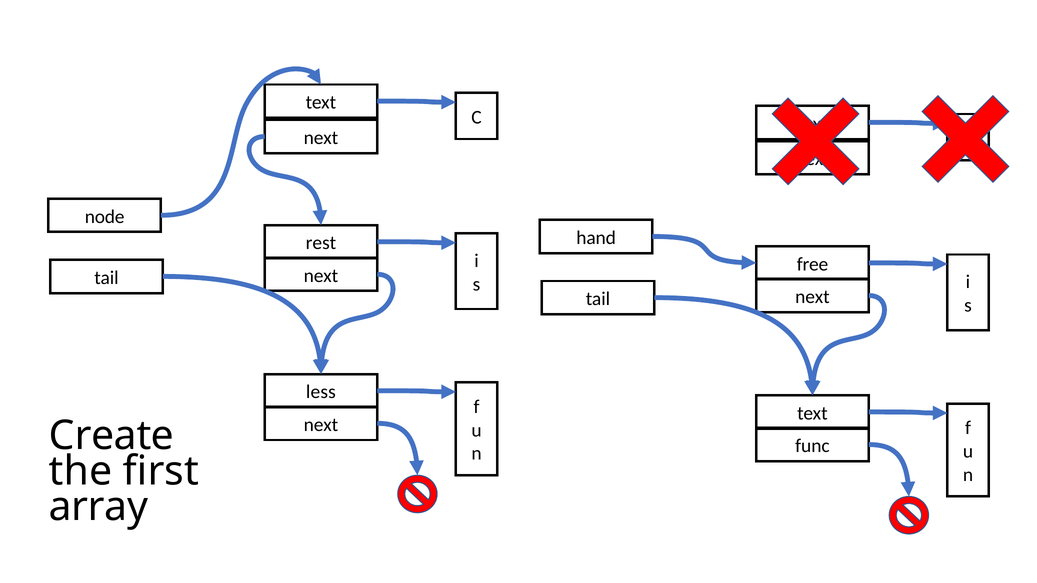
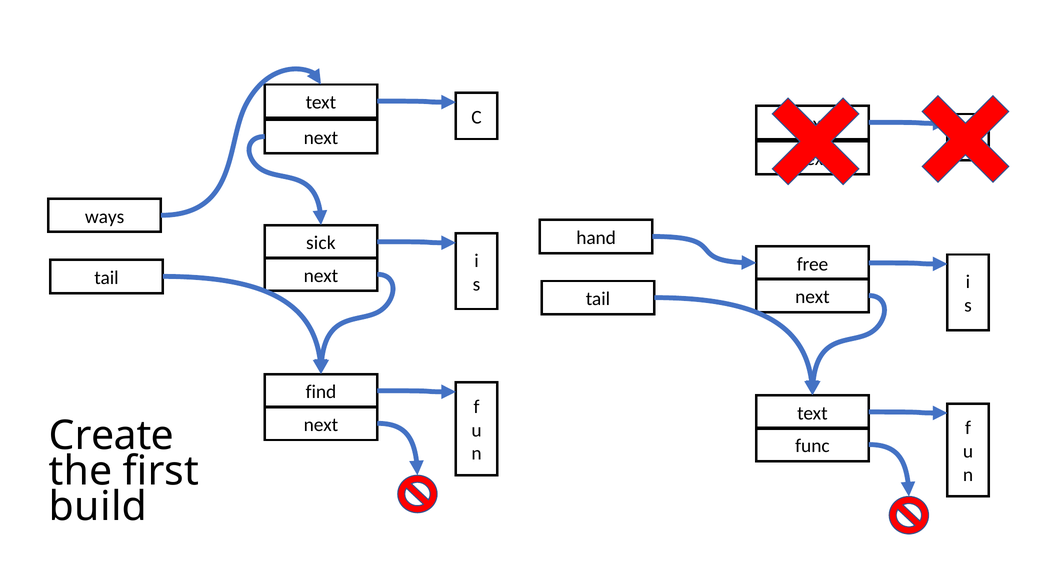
node: node -> ways (105, 217)
rest: rest -> sick (321, 243)
less: less -> find (321, 392)
array: array -> build (98, 507)
